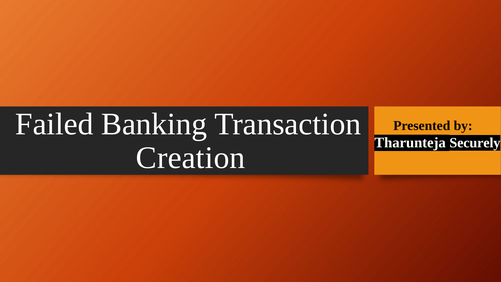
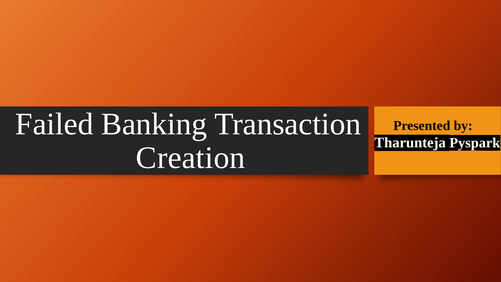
Securely: Securely -> Pyspark (475, 143)
